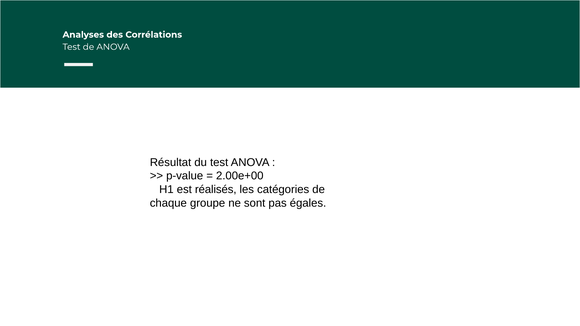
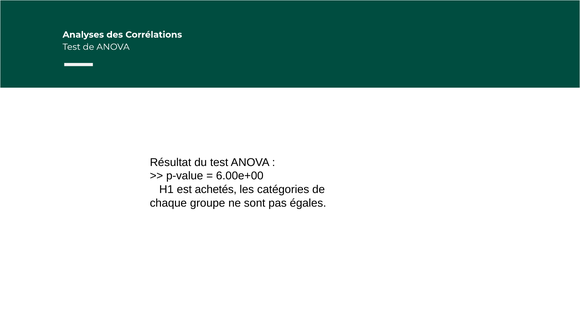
2.00e+00: 2.00e+00 -> 6.00e+00 (240, 176)
réalisés: réalisés -> achetés (216, 190)
